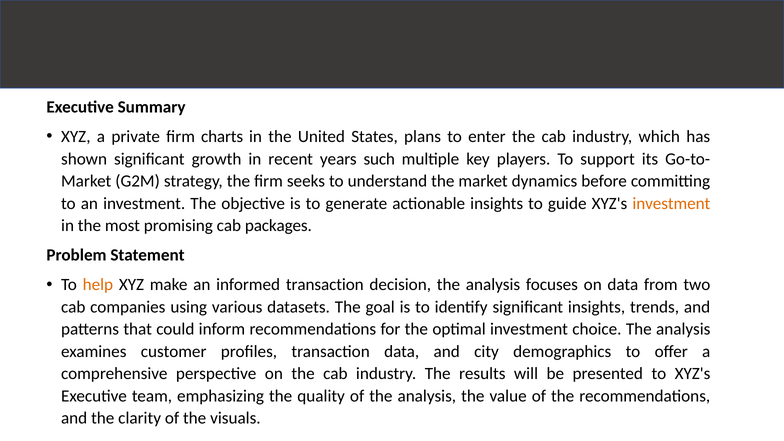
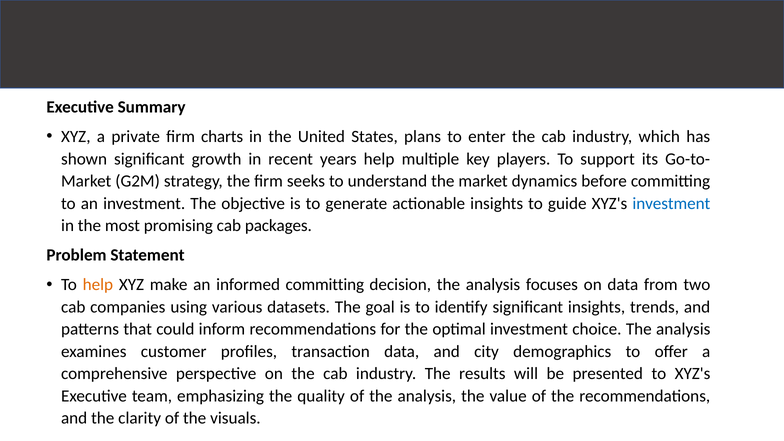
years such: such -> help (379, 159)
investment colour: orange -> blue (671, 203)
informed transaction: transaction -> committing (325, 285)
